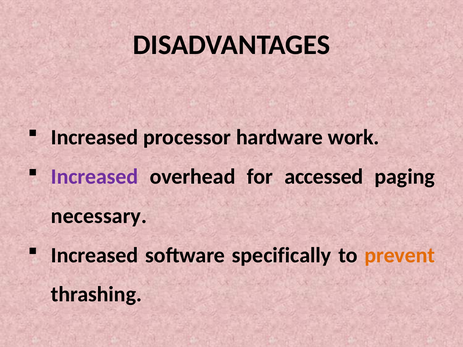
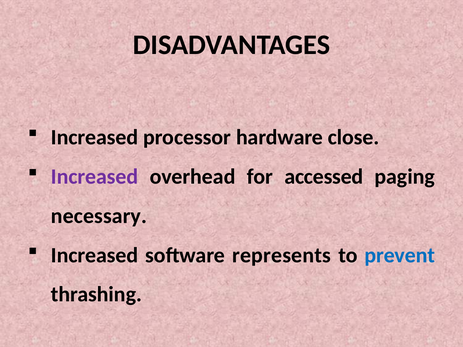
work: work -> close (354, 137)
specifically: specifically -> represents (281, 255)
prevent colour: orange -> blue (400, 255)
